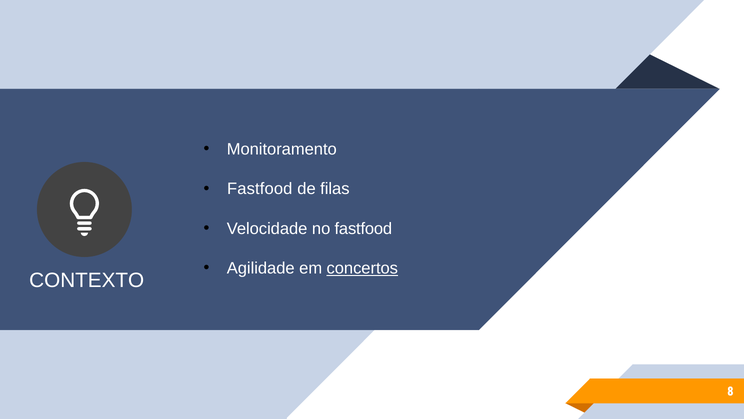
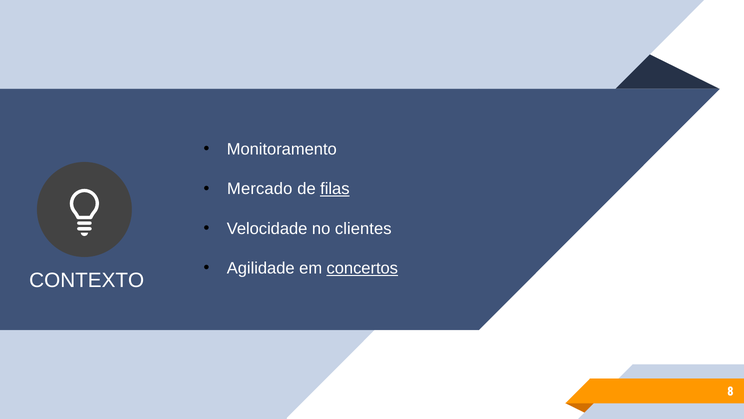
Fastfood: Fastfood -> Mercado (260, 189)
filas underline: none -> present (335, 189)
no fastfood: fastfood -> clientes (363, 228)
